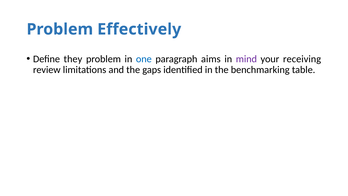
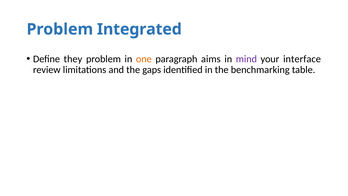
Effectively: Effectively -> Integrated (139, 29)
one colour: blue -> orange (144, 59)
receiving: receiving -> interface (302, 59)
